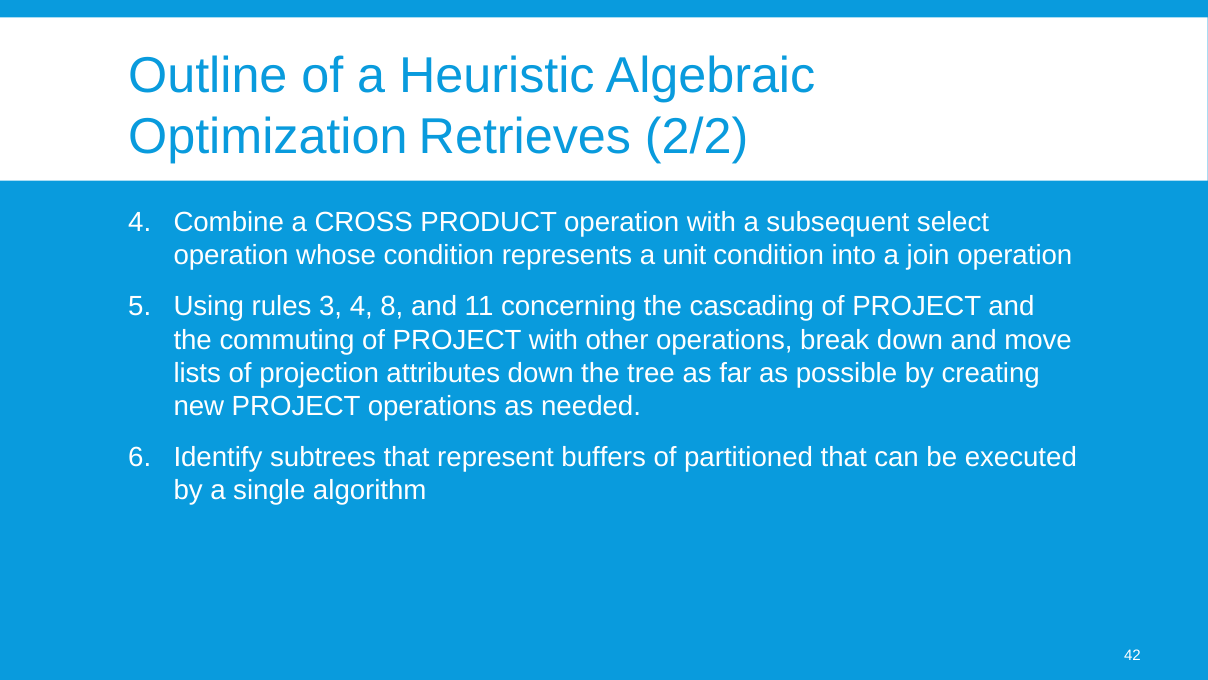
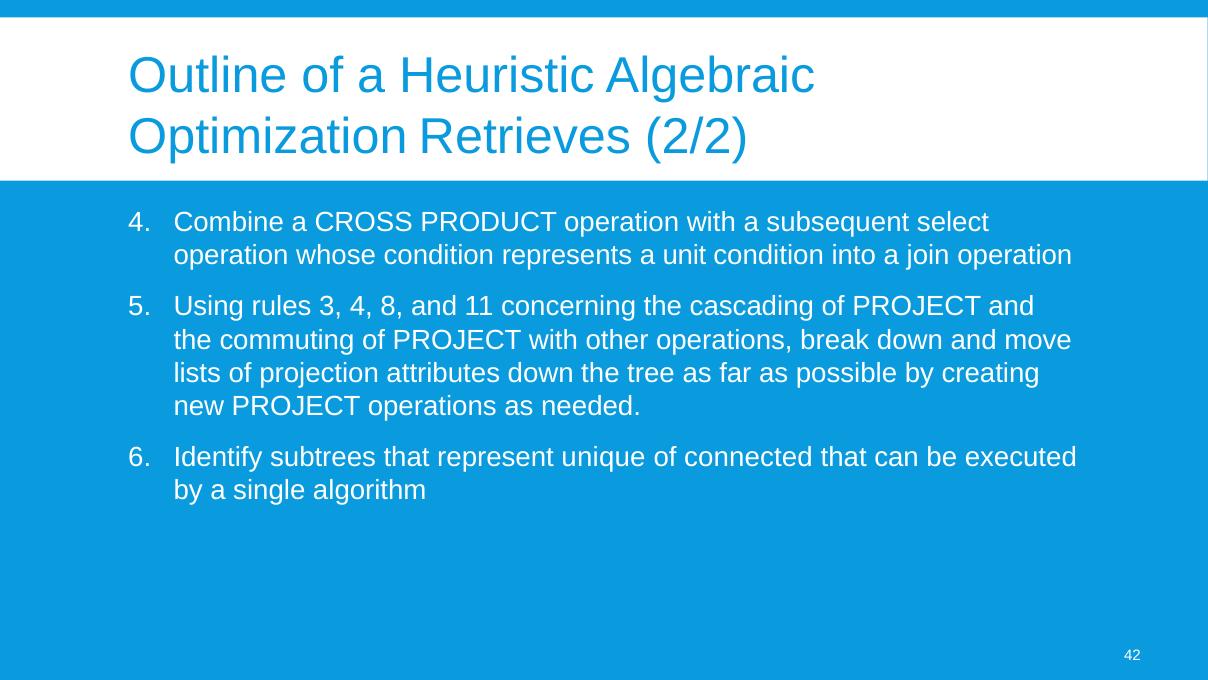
buffers: buffers -> unique (604, 457)
partitioned: partitioned -> connected (748, 457)
